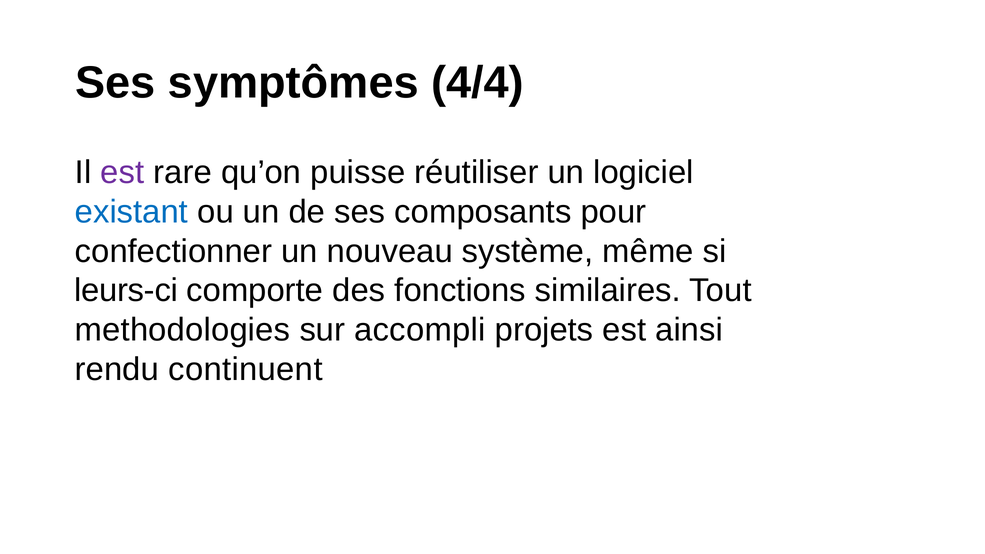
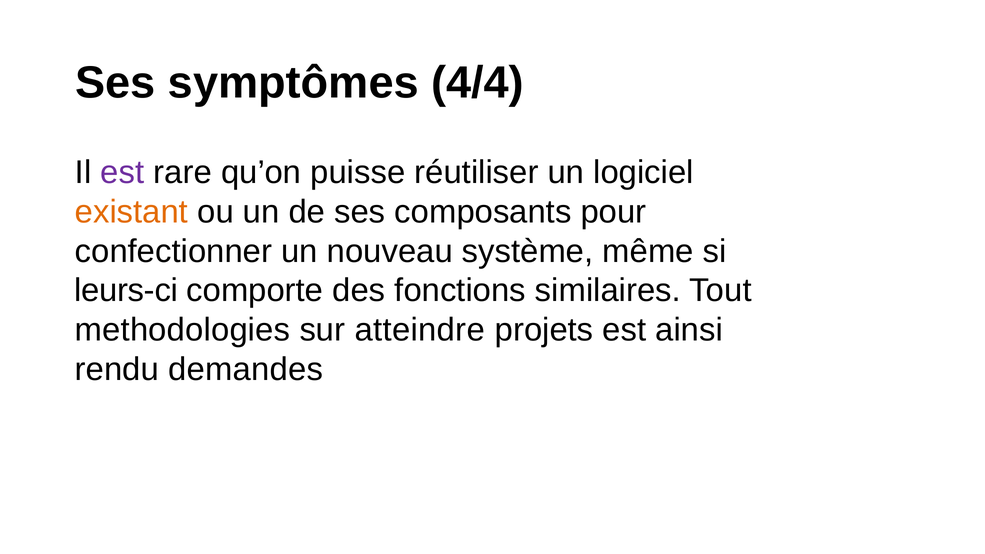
existant colour: blue -> orange (132, 212)
accompli: accompli -> atteindre (420, 330)
continuent: continuent -> demandes (246, 370)
